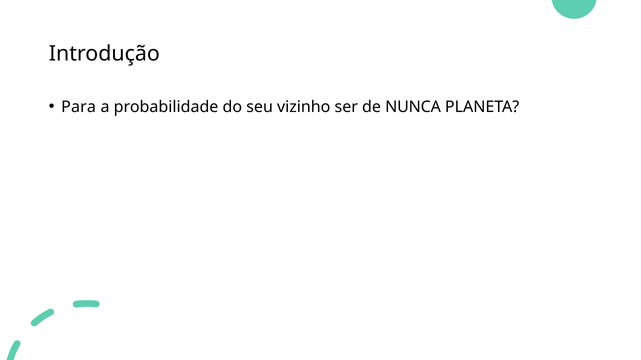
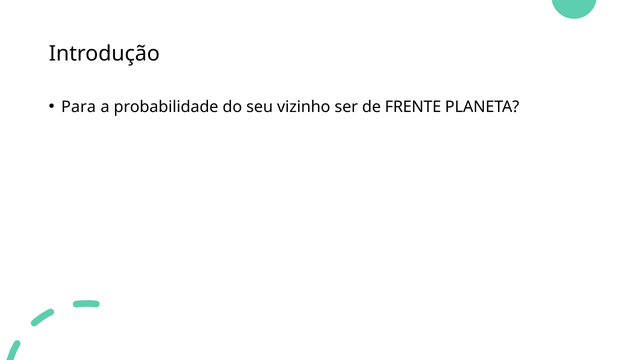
NUNCA: NUNCA -> FRENTE (413, 107)
